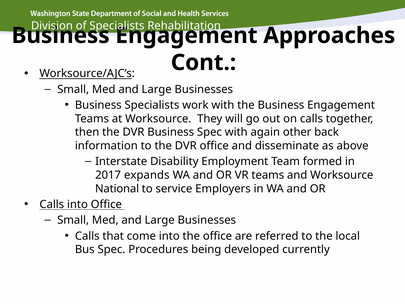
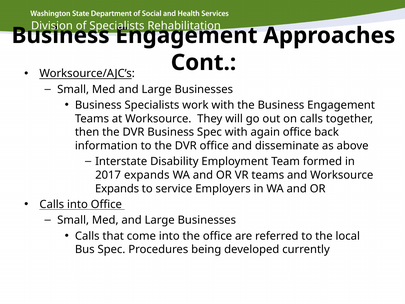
again other: other -> office (297, 132)
National: National -> Expands (117, 188)
